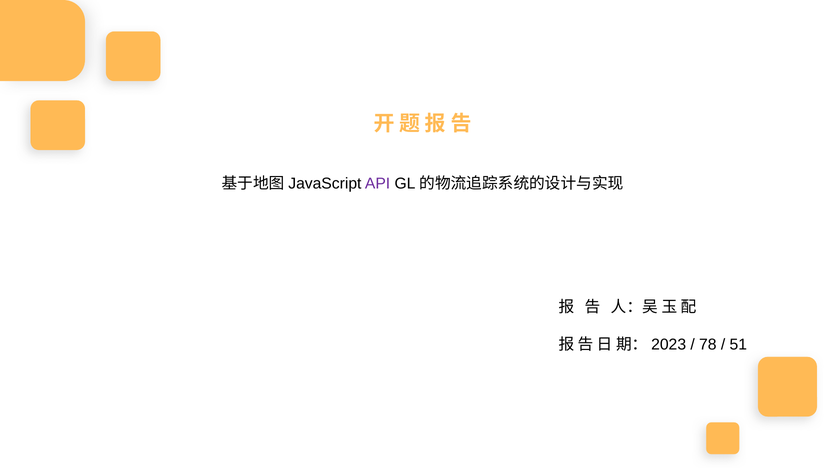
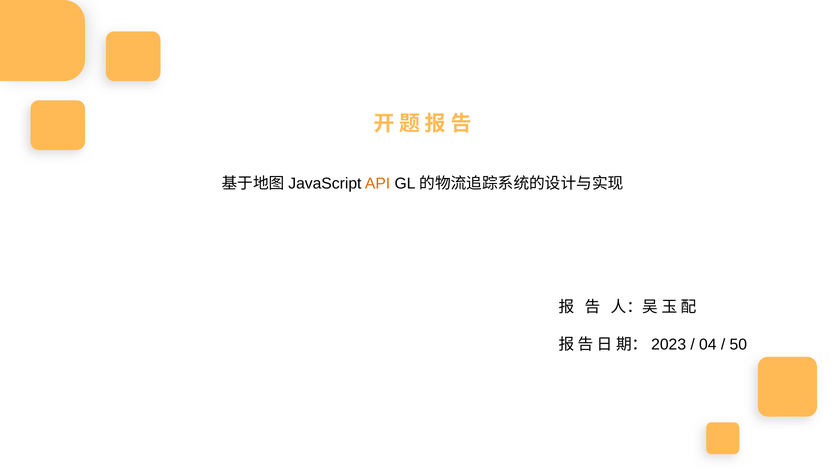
API colour: purple -> orange (378, 184)
78: 78 -> 04 (708, 345)
51: 51 -> 50 (738, 345)
